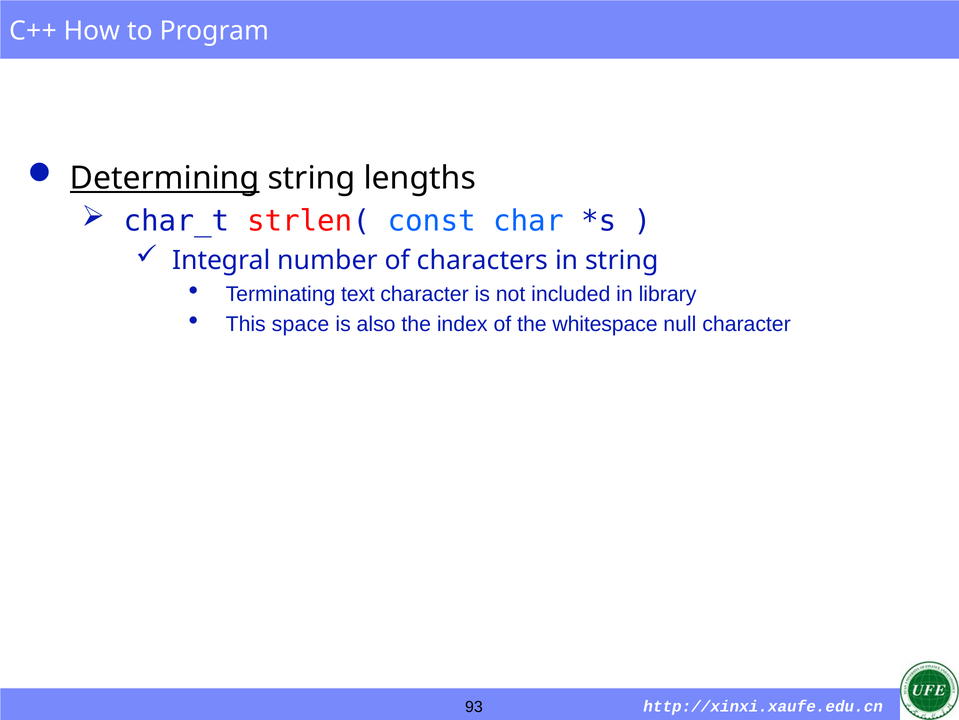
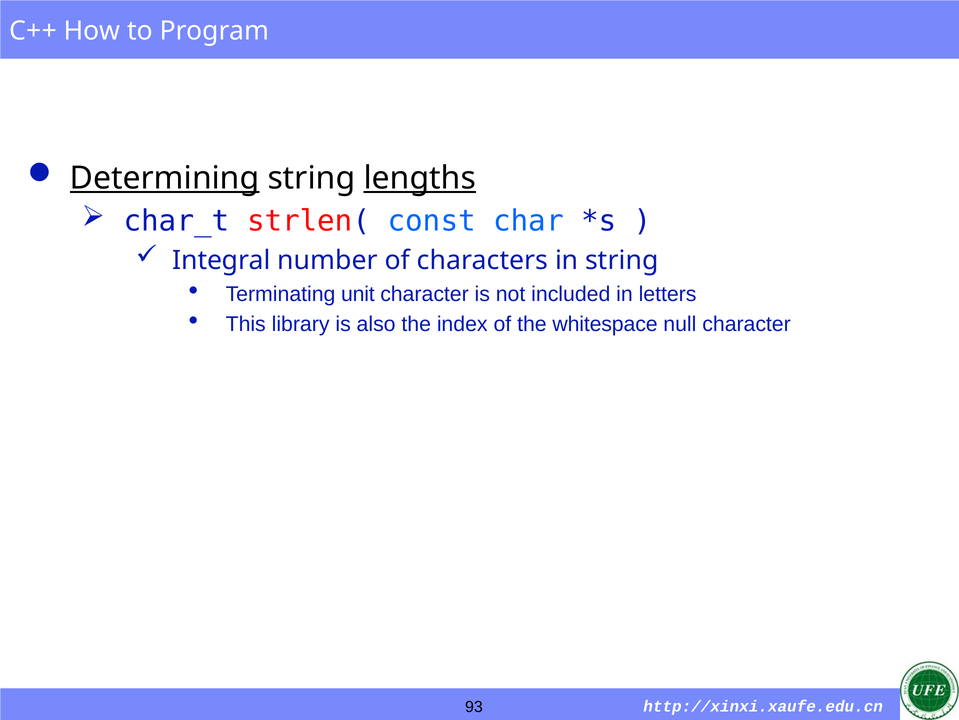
lengths underline: none -> present (420, 178)
text: text -> unit (358, 294)
library: library -> letters (668, 294)
space: space -> library (301, 324)
